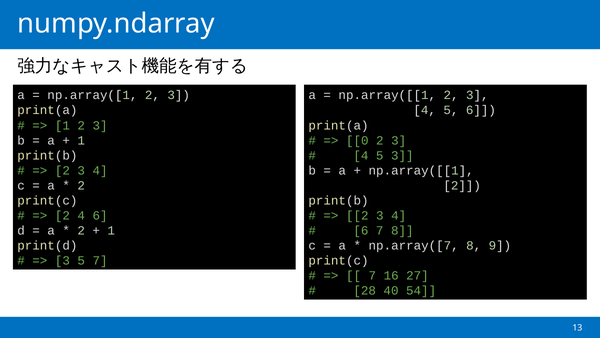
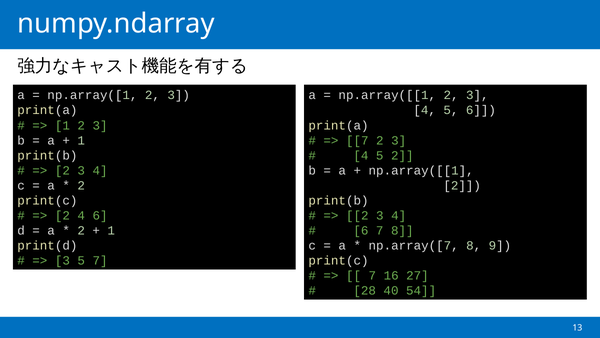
0: 0 -> 7 (357, 140)
5 3: 3 -> 2 (402, 155)
